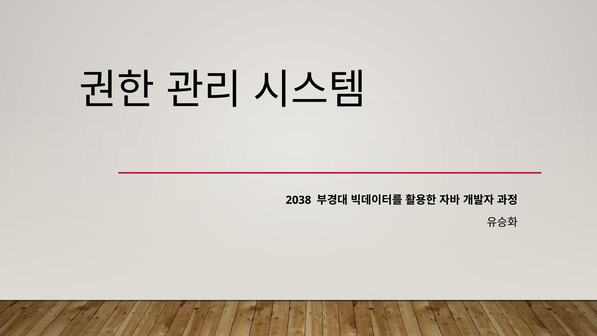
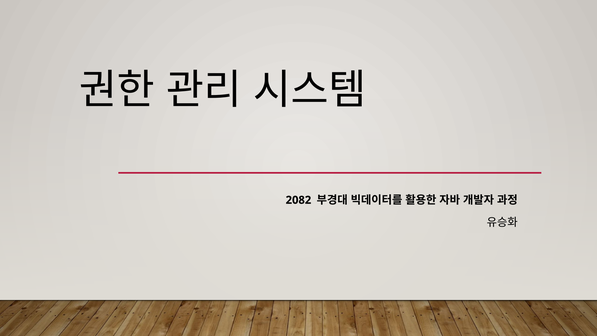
2038: 2038 -> 2082 (298, 200)
